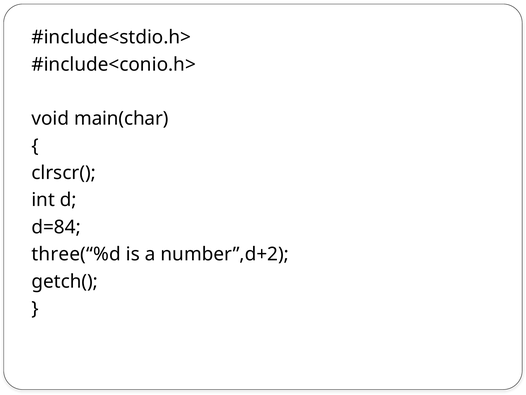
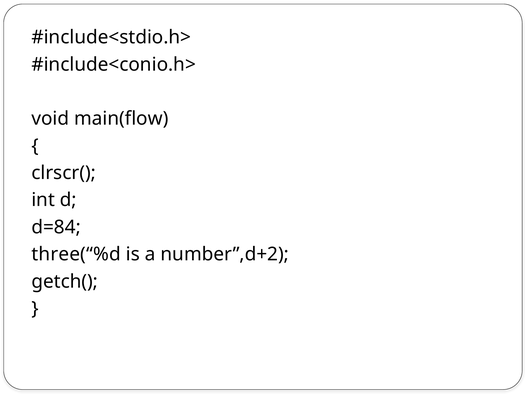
main(char: main(char -> main(flow (121, 119)
